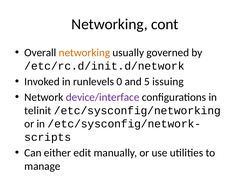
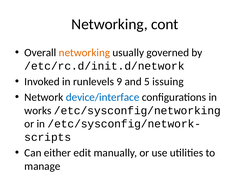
0: 0 -> 9 (119, 81)
device/interface colour: purple -> blue (103, 97)
telinit: telinit -> works (38, 110)
